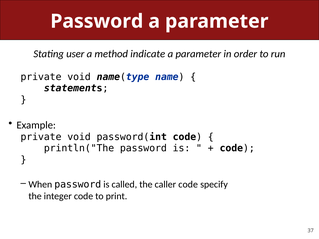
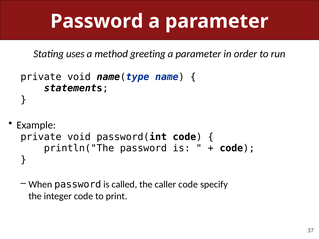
user: user -> uses (75, 54)
indicate: indicate -> greeting (148, 54)
